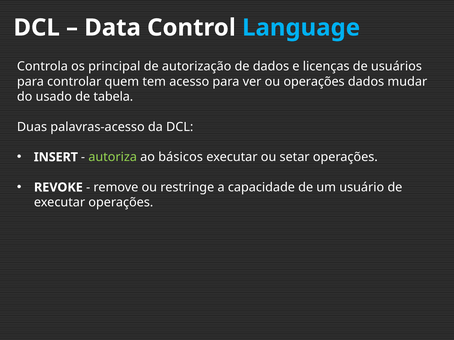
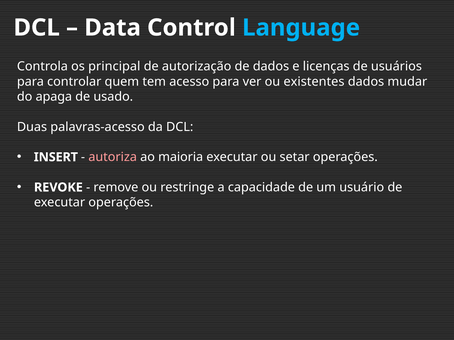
ou operações: operações -> existentes (314, 82)
usado: usado -> apaga (54, 97)
tabela: tabela -> usado (113, 97)
autoriza colour: light green -> pink (113, 157)
básicos: básicos -> maioria (181, 157)
